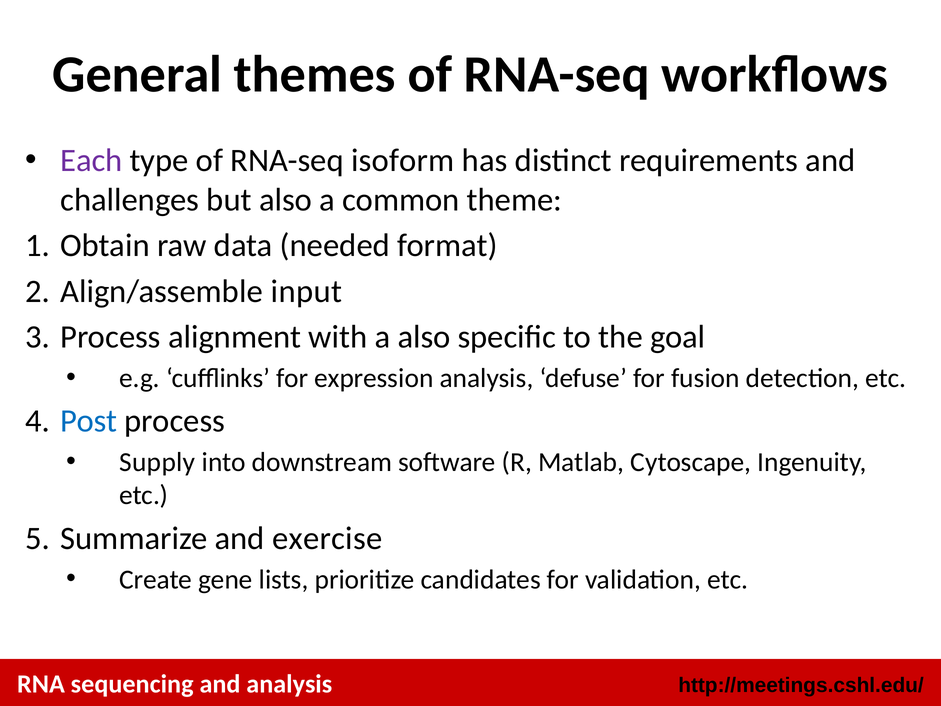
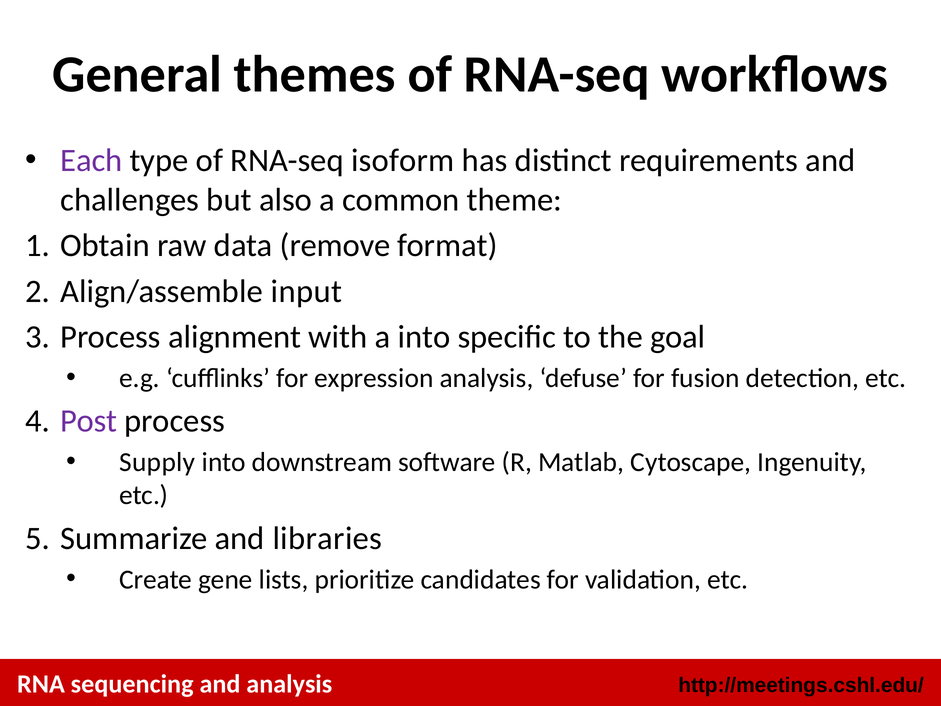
needed: needed -> remove (335, 245)
a also: also -> into (424, 337)
Post colour: blue -> purple (89, 421)
exercise: exercise -> libraries (327, 538)
